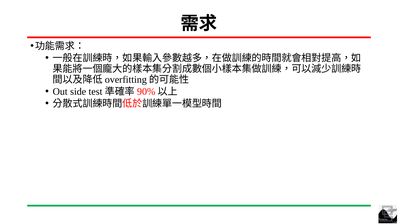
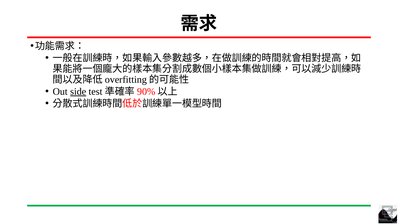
side underline: none -> present (78, 91)
